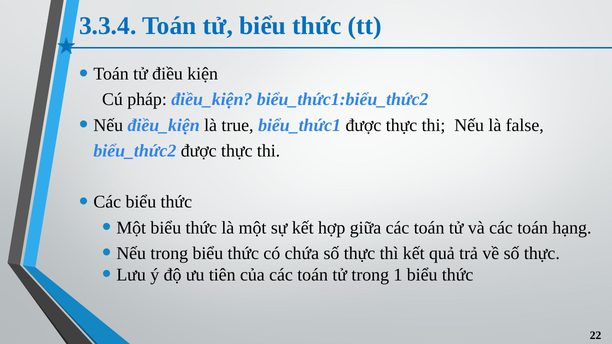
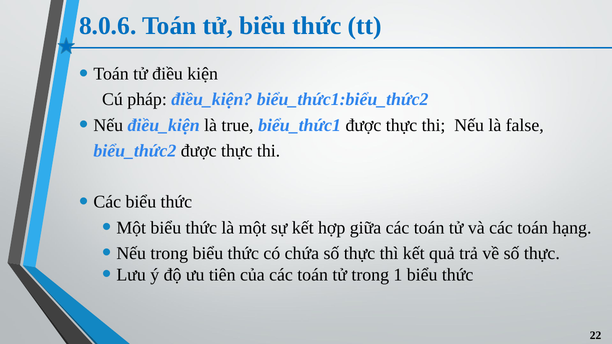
3.3.4: 3.3.4 -> 8.0.6 (108, 26)
